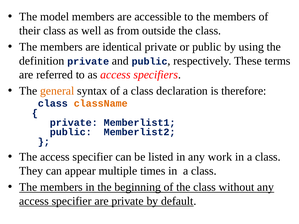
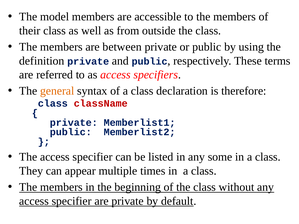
identical: identical -> between (122, 47)
className colour: orange -> red (101, 104)
work: work -> some (220, 157)
